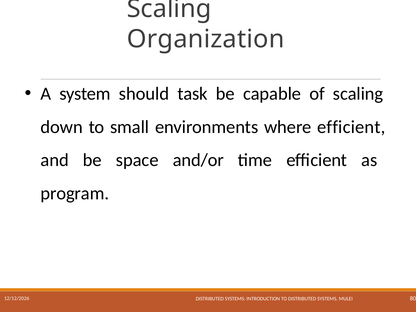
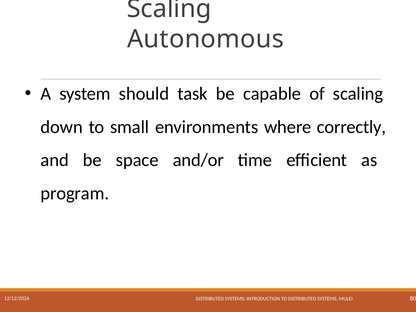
Organization: Organization -> Autonomous (206, 39)
where efficient: efficient -> correctly (351, 127)
